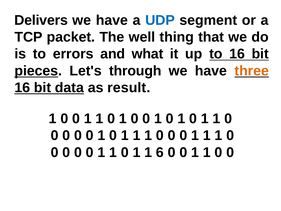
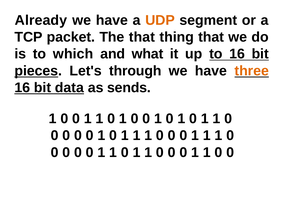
Delivers: Delivers -> Already (41, 20)
UDP colour: blue -> orange (160, 20)
The well: well -> that (142, 37)
errors: errors -> which (73, 54)
result: result -> sends (129, 88)
6: 6 -> 0 (160, 152)
